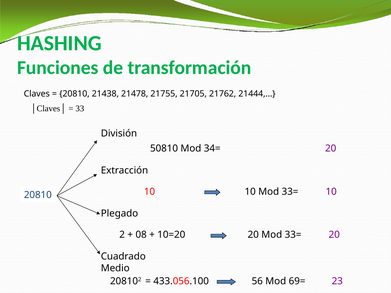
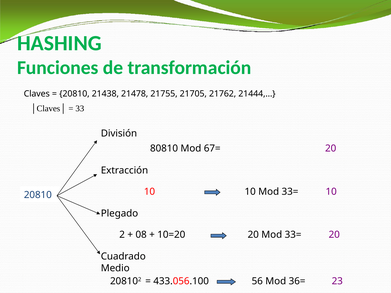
50810: 50810 -> 80810 (164, 149)
34=: 34= -> 67= (212, 149)
69=: 69= -> 36= (297, 281)
